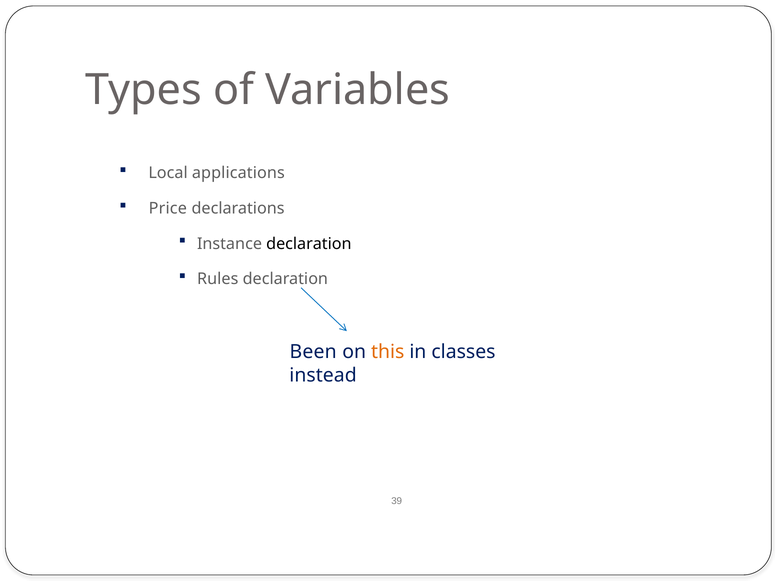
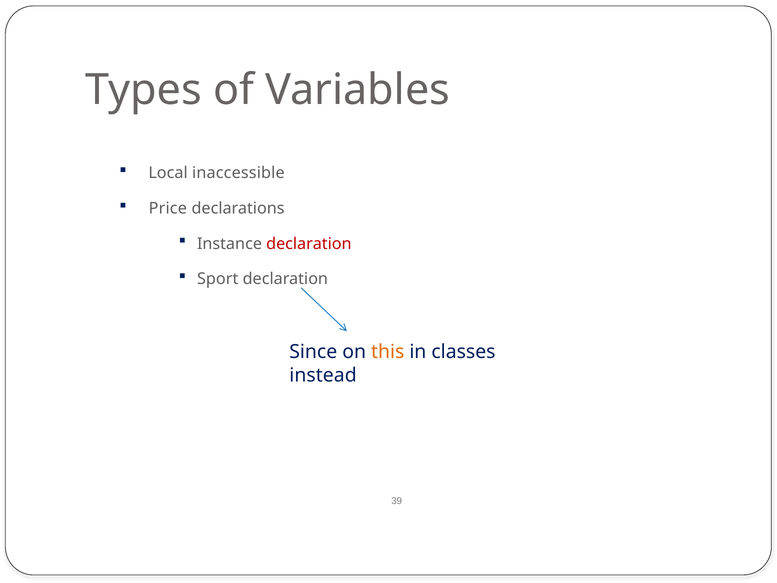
applications: applications -> inaccessible (238, 173)
declaration colour: black -> red (309, 244)
Rules: Rules -> Sport (218, 279)
Been: Been -> Since (313, 352)
